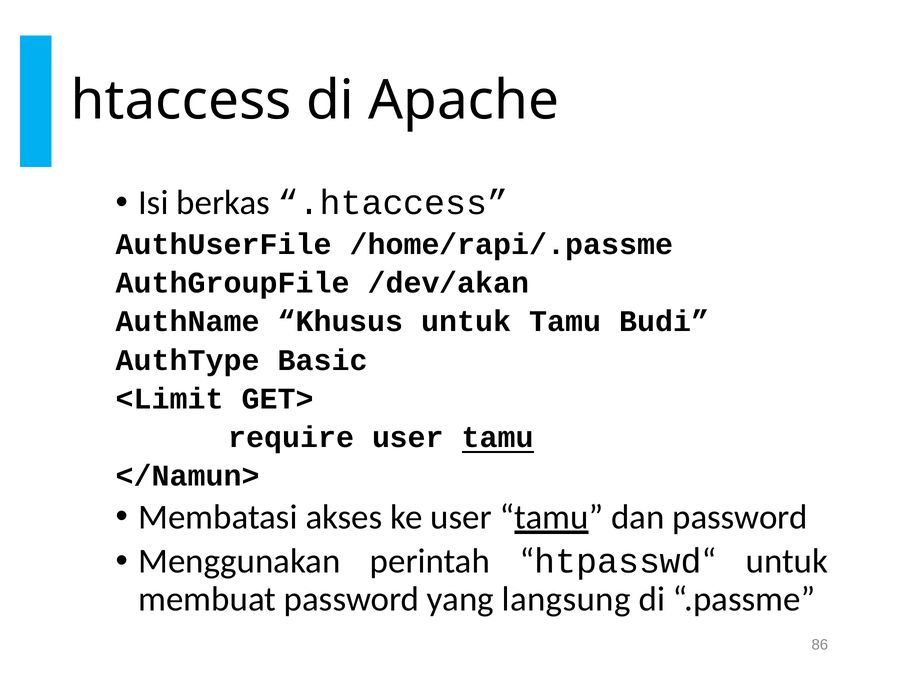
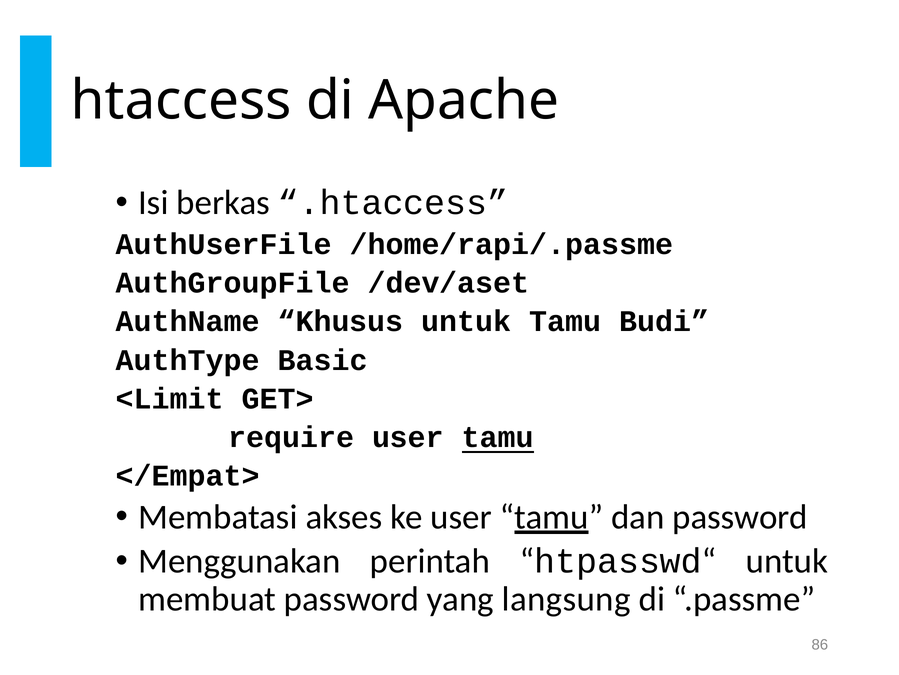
/dev/akan: /dev/akan -> /dev/aset (448, 283)
</Namun>: </Namun> -> </Empat> (188, 475)
